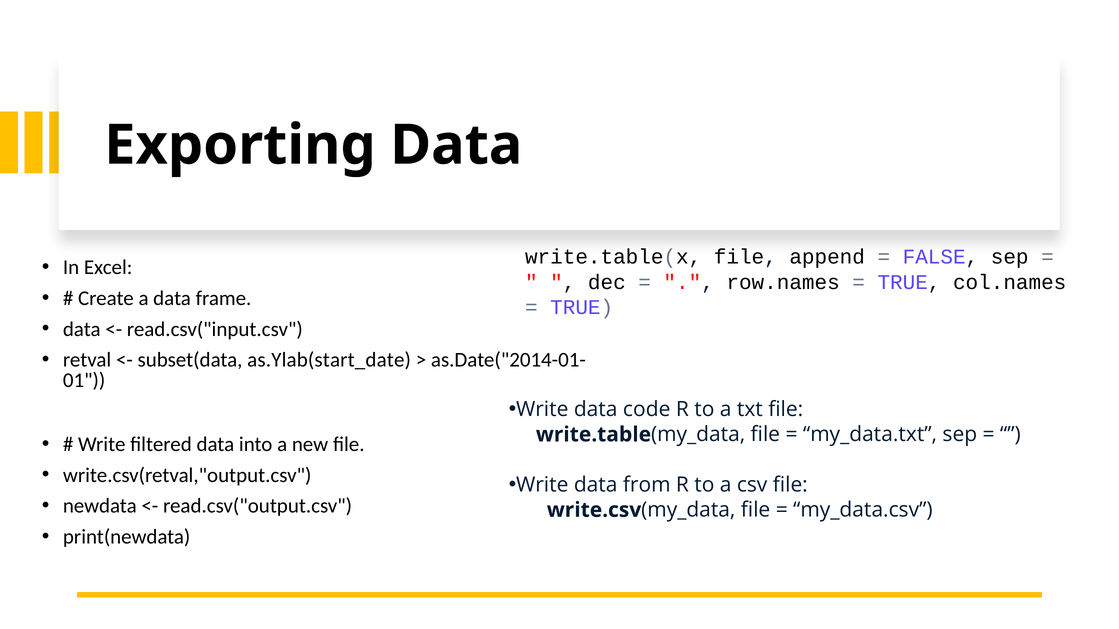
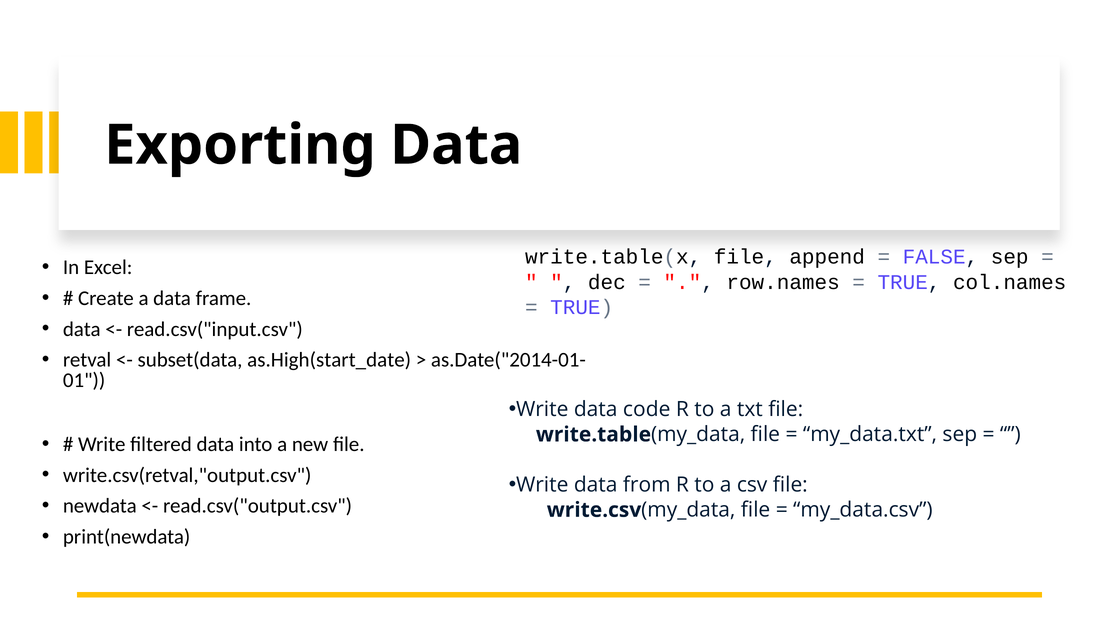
as.Ylab(start_date: as.Ylab(start_date -> as.High(start_date (329, 360)
